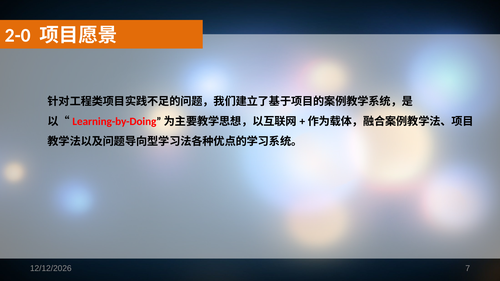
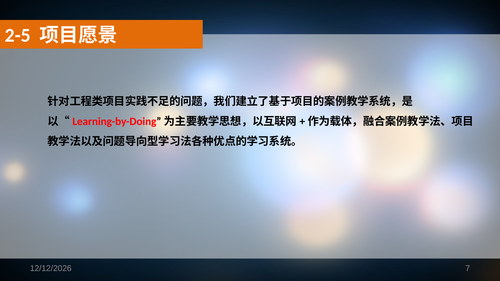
2-0: 2-0 -> 2-5 (18, 35)
